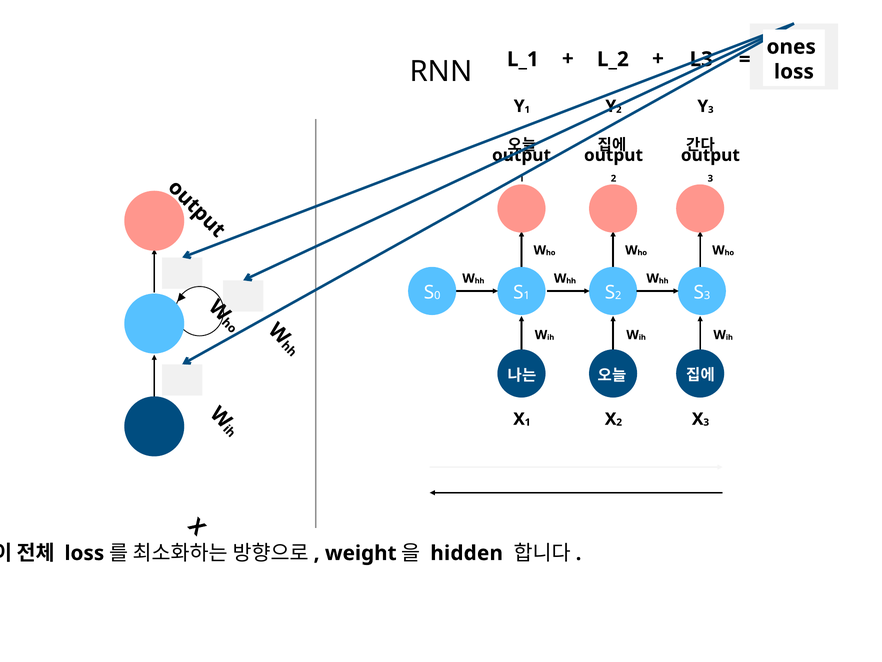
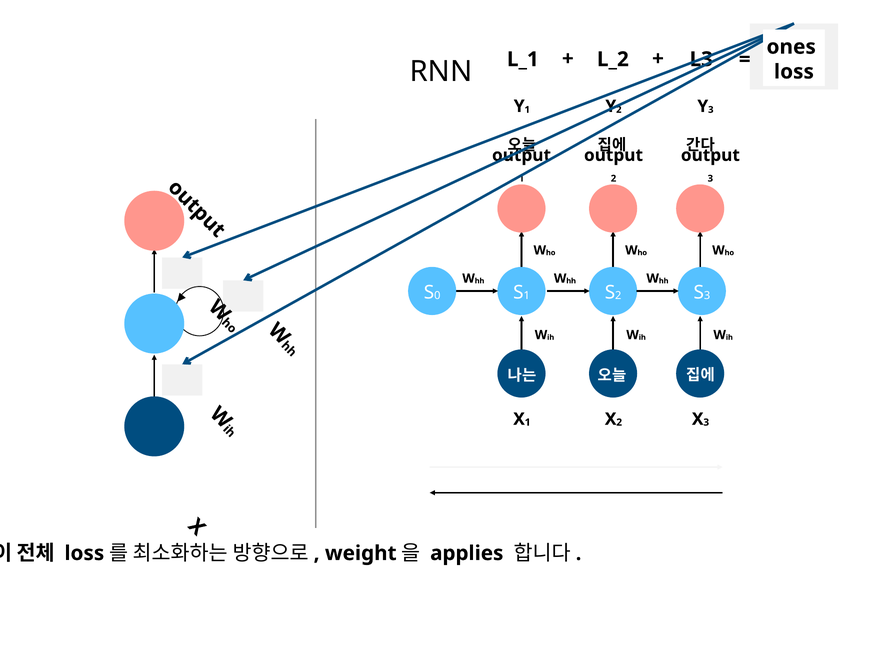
hidden: hidden -> applies (467, 553)
